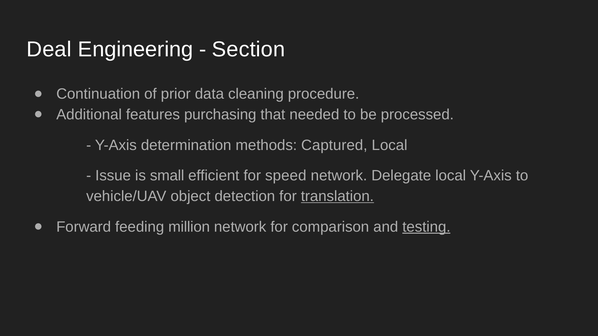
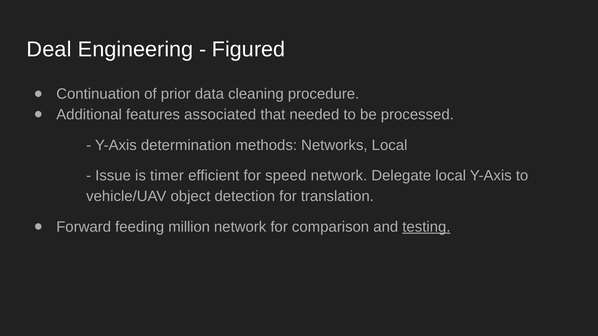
Section: Section -> Figured (249, 50)
purchasing: purchasing -> associated (220, 115)
Captured: Captured -> Networks (334, 145)
small: small -> timer (167, 176)
translation underline: present -> none (337, 196)
